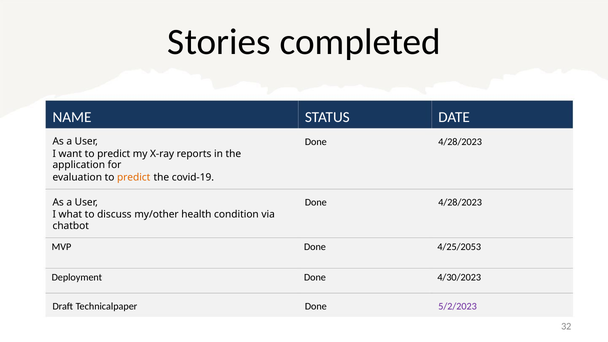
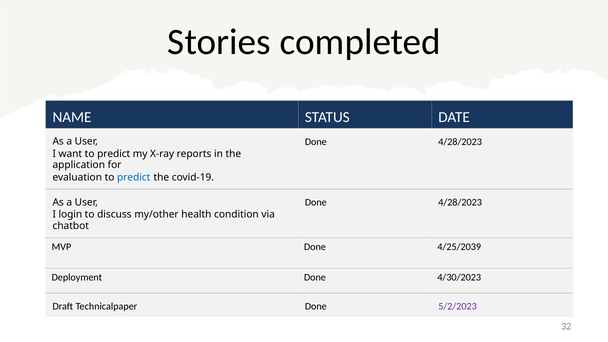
predict colour: orange -> blue (134, 178)
what: what -> login (70, 215)
4/25/2053: 4/25/2053 -> 4/25/2039 (459, 247)
